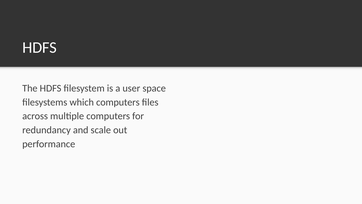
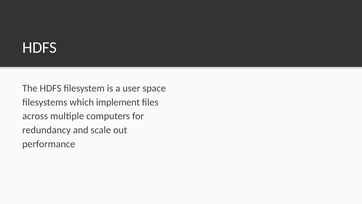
which computers: computers -> implement (118, 102)
